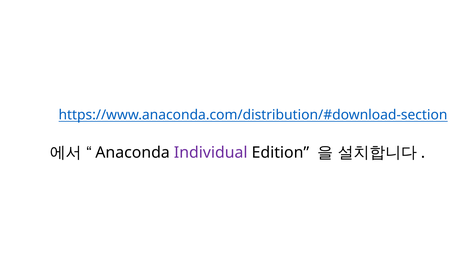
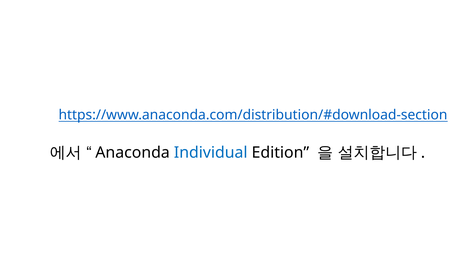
Individual colour: purple -> blue (211, 153)
